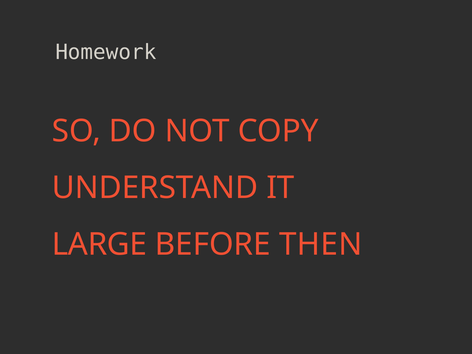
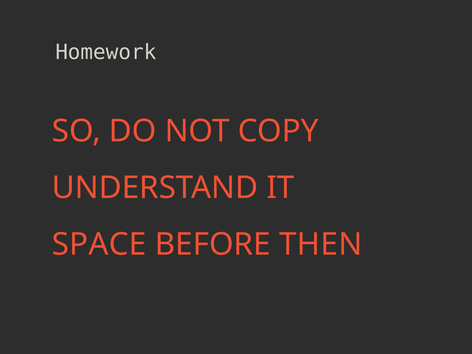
LARGE: LARGE -> SPACE (99, 244)
